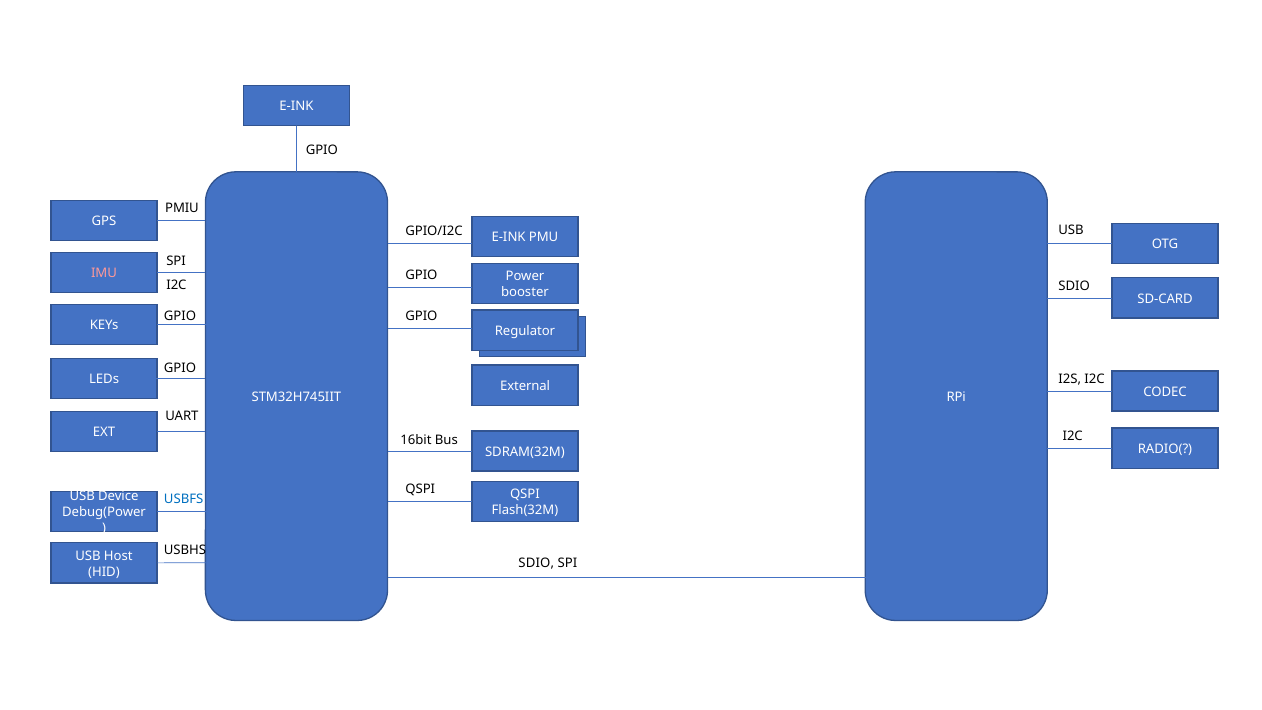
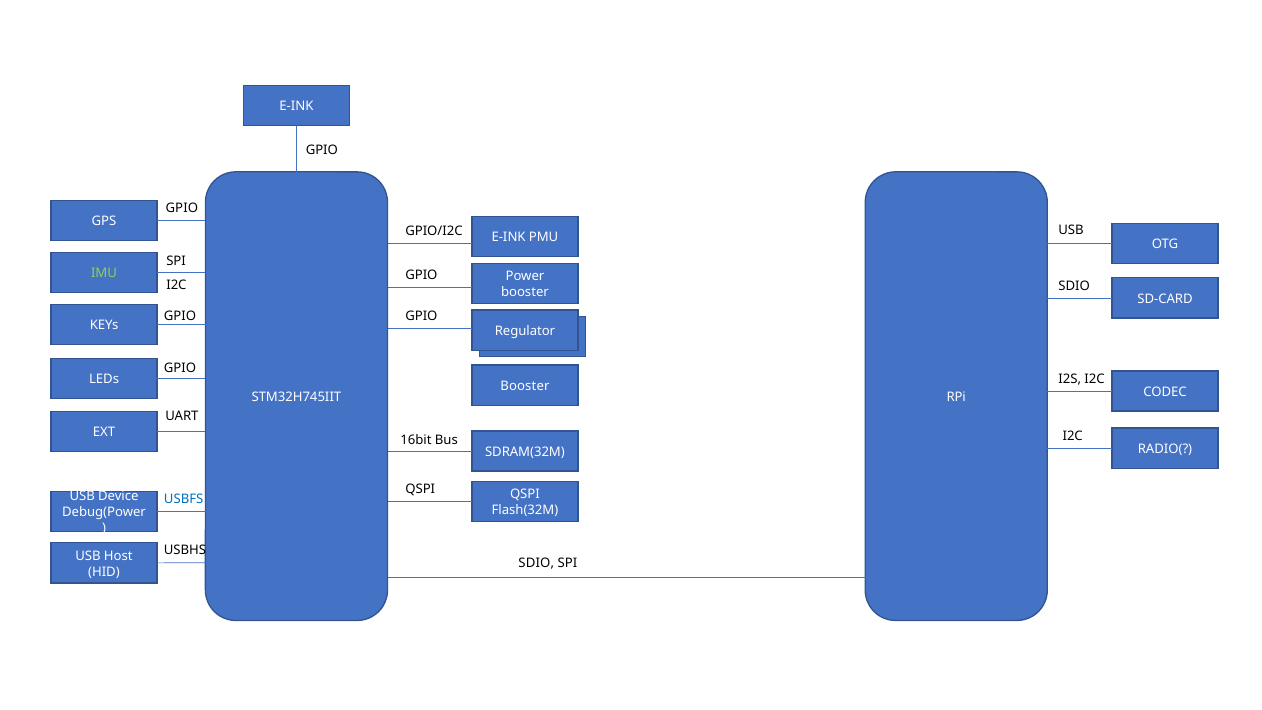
PMIU: PMIU -> GPIO (182, 208)
IMU colour: pink -> light green (104, 274)
External: External -> Booster (525, 386)
